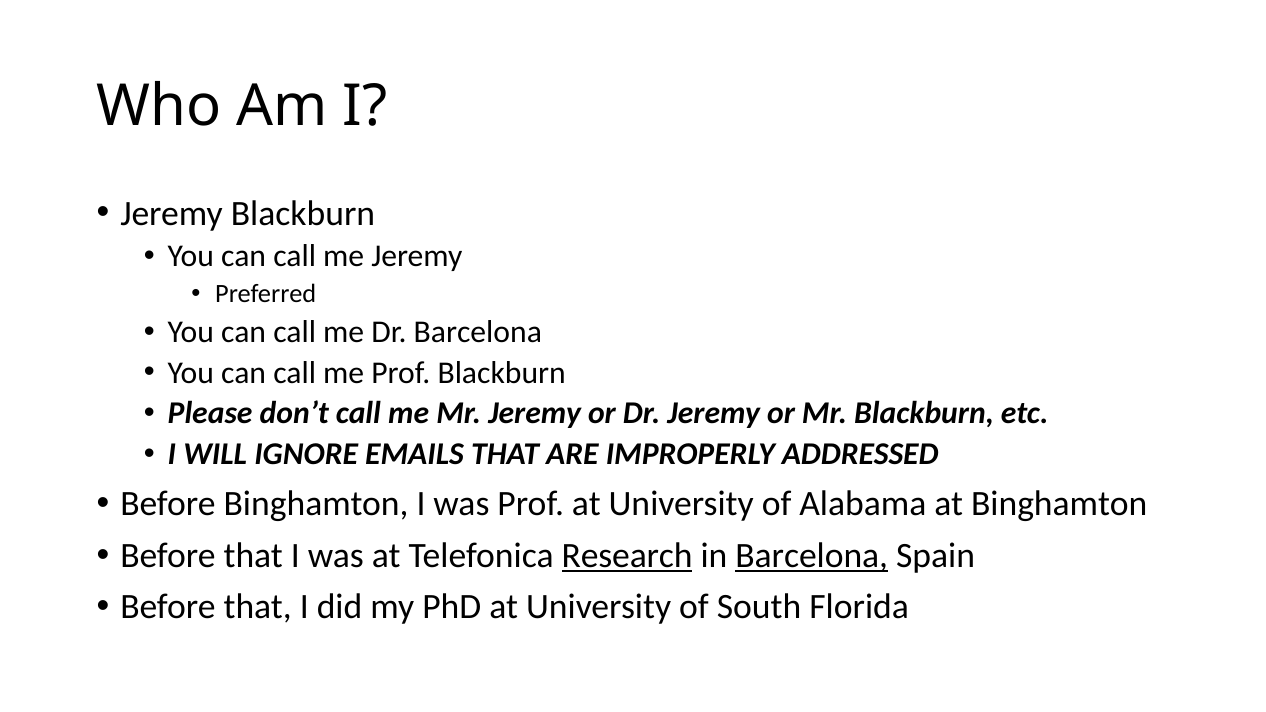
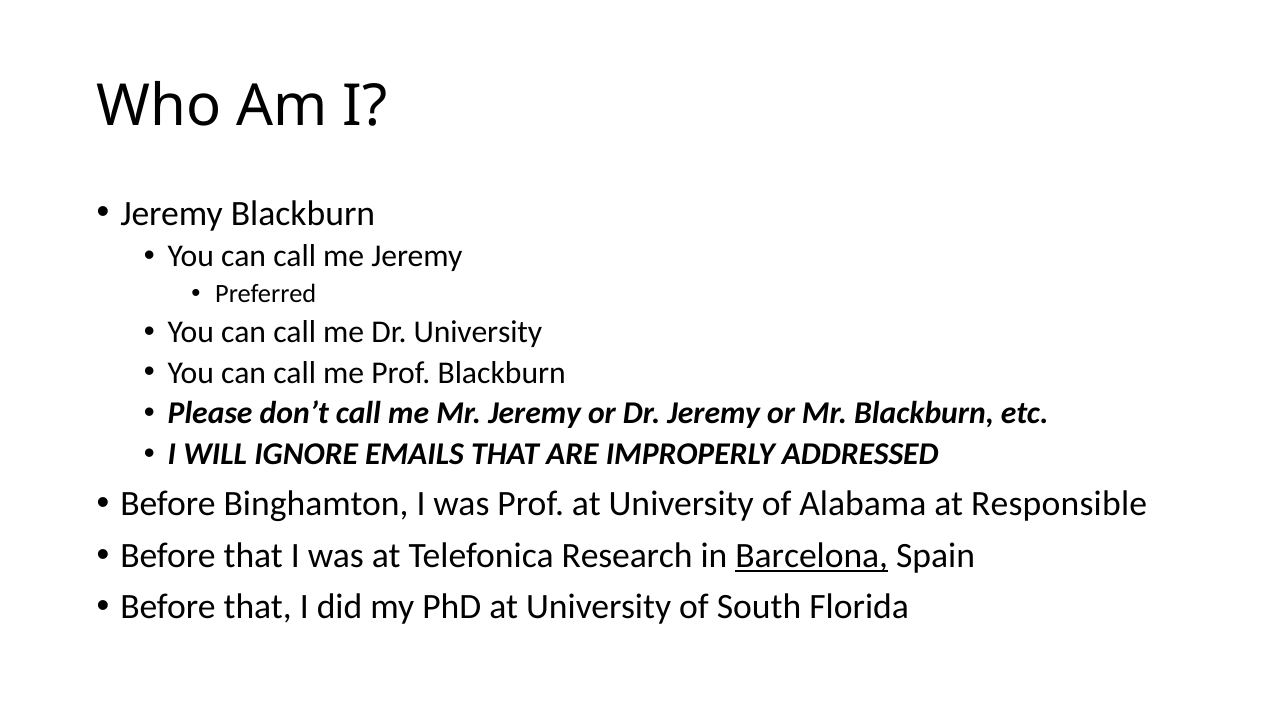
Dr Barcelona: Barcelona -> University (478, 332)
at Binghamton: Binghamton -> Responsible (1059, 504)
Research underline: present -> none (627, 556)
